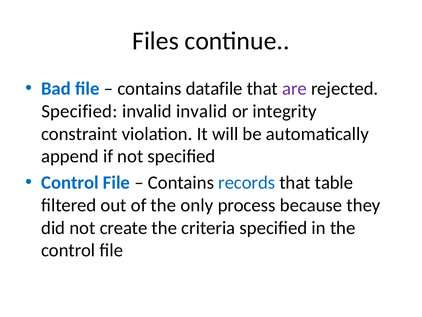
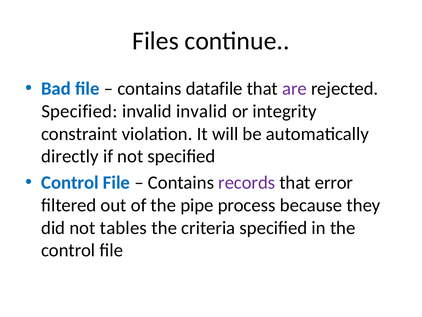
append: append -> directly (70, 156)
records colour: blue -> purple (247, 182)
table: table -> error (334, 182)
only: only -> pipe (197, 205)
create: create -> tables (123, 227)
